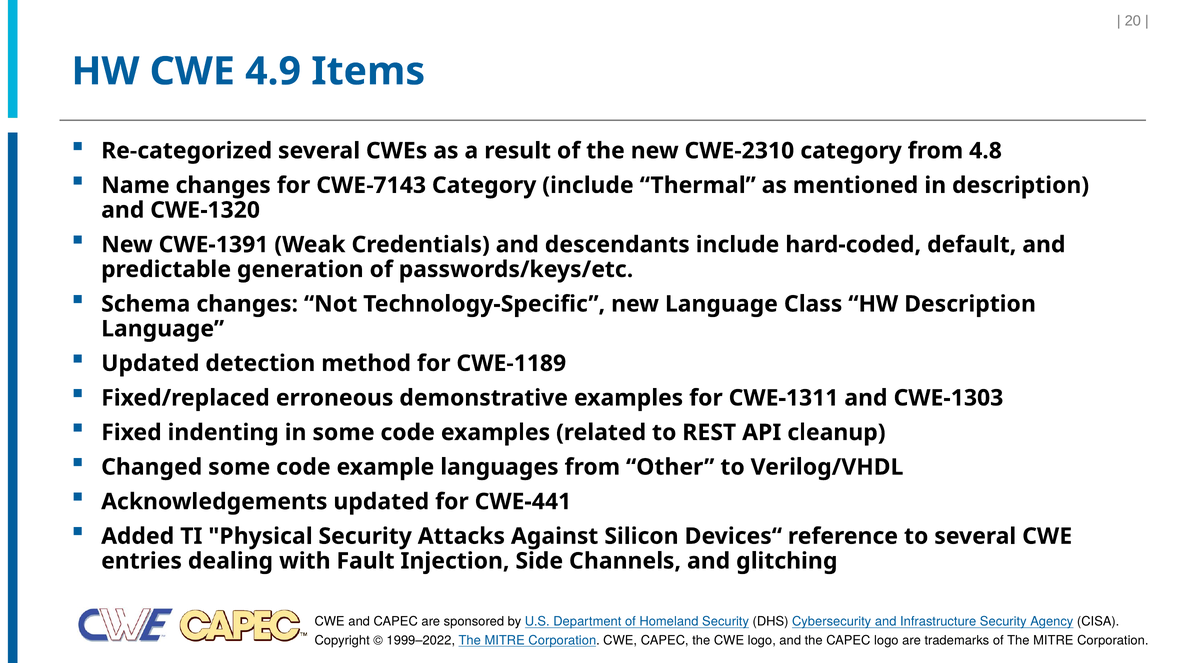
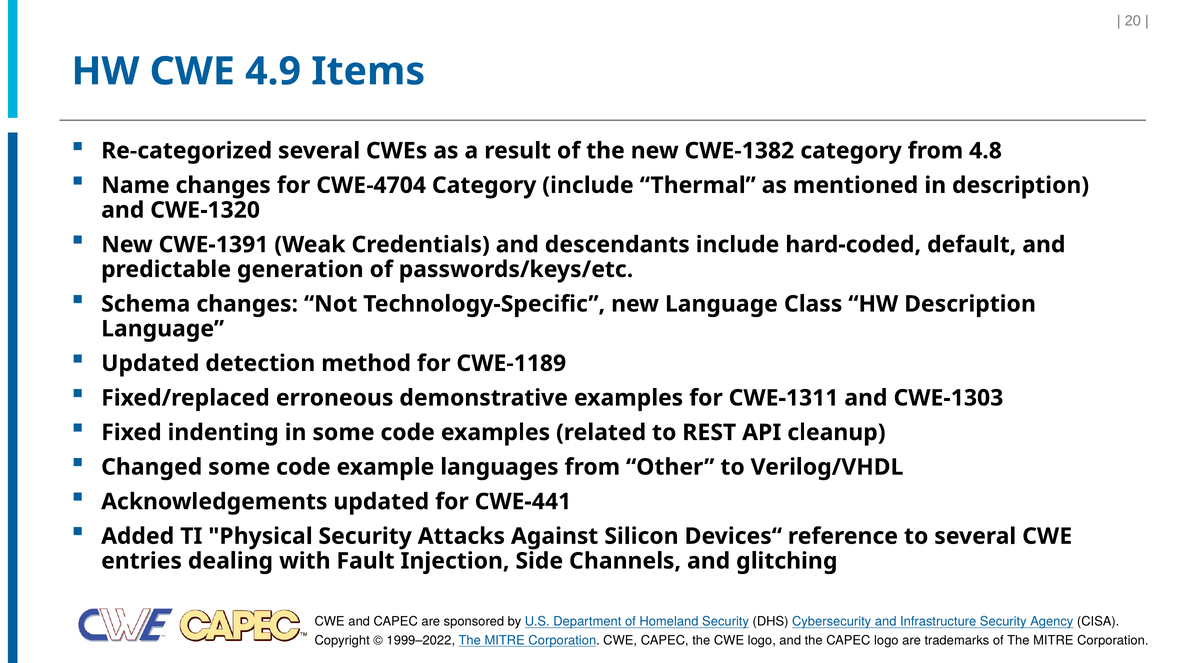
CWE-2310: CWE-2310 -> CWE-1382 (739, 151)
CWE-7143: CWE-7143 -> CWE-4704 (371, 185)
